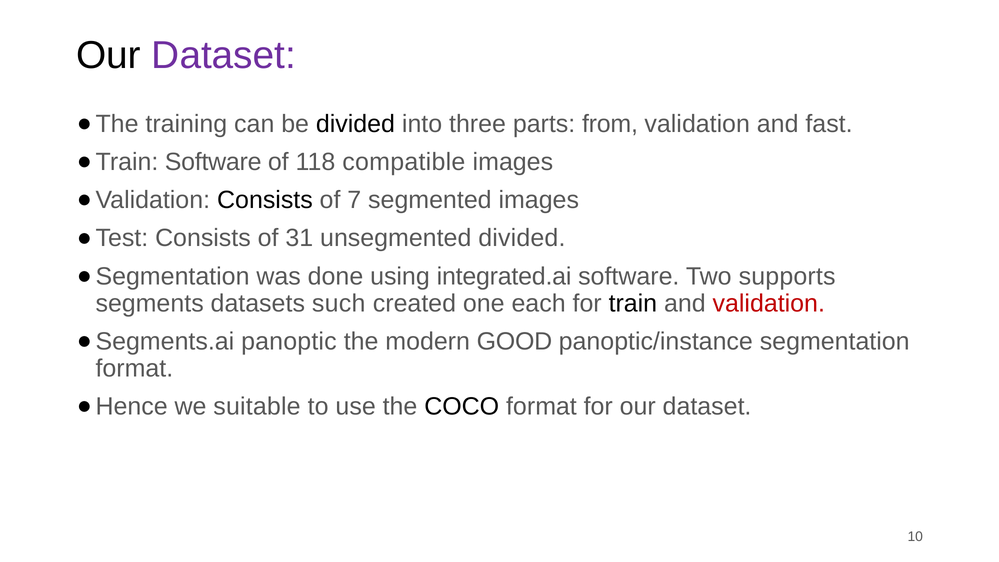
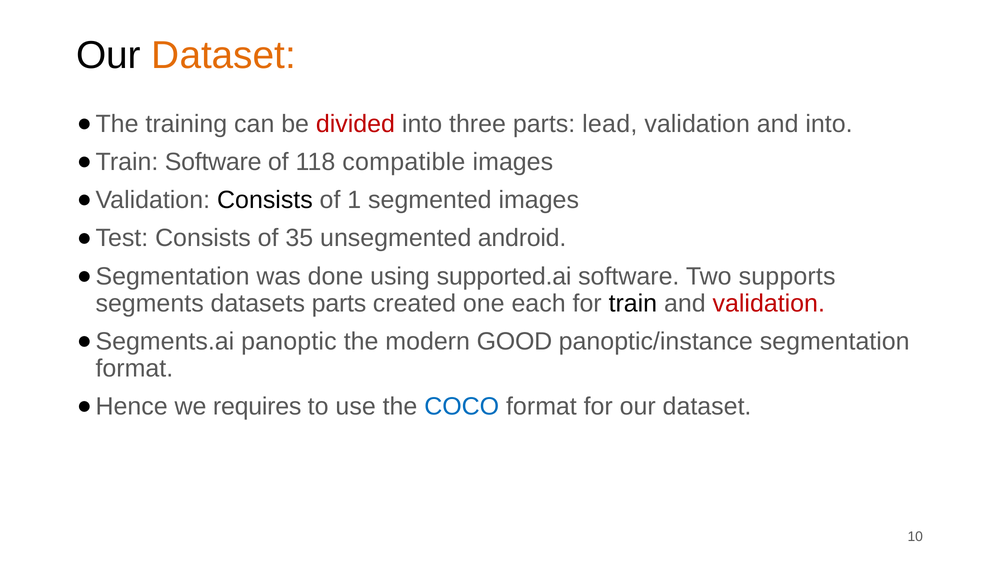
Dataset colour: purple -> orange (224, 55)
divided colour: black -> red (355, 124)
from: from -> lead (610, 124)
and fast: fast -> into (829, 124)
7: 7 -> 1 (354, 200)
31: 31 -> 35 (299, 238)
unsegmented divided: divided -> android (522, 238)
integrated.ai: integrated.ai -> supported.ai (504, 276)
datasets such: such -> parts (339, 303)
suitable: suitable -> requires (257, 406)
COCO colour: black -> blue (462, 406)
